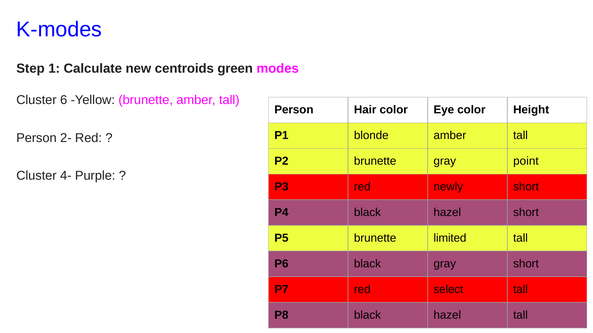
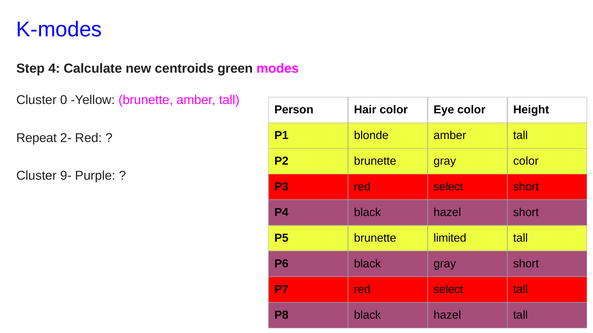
1: 1 -> 4 (54, 69)
6: 6 -> 0 (64, 100)
Person: Person -> Repeat (36, 138)
gray point: point -> color (526, 161)
4-: 4- -> 9- (66, 176)
P3 red newly: newly -> select (448, 187)
